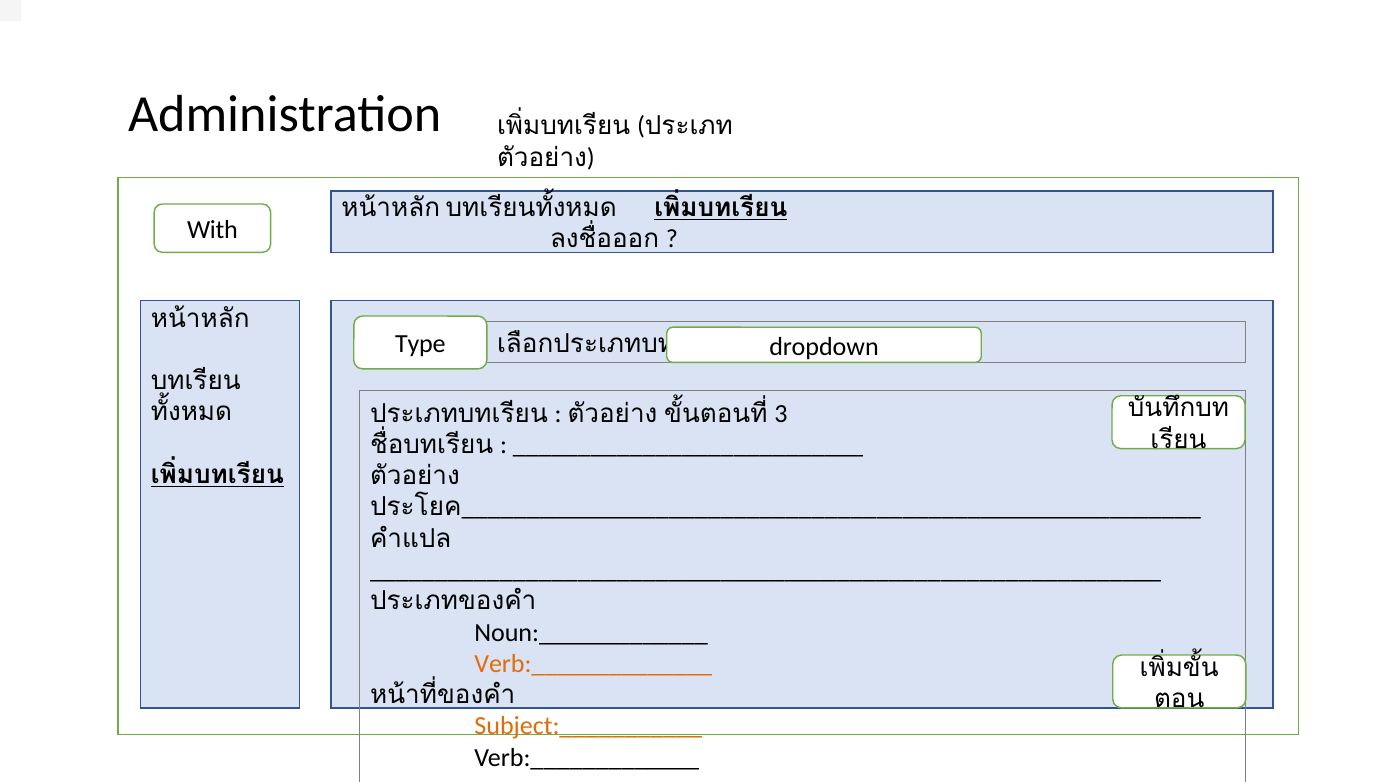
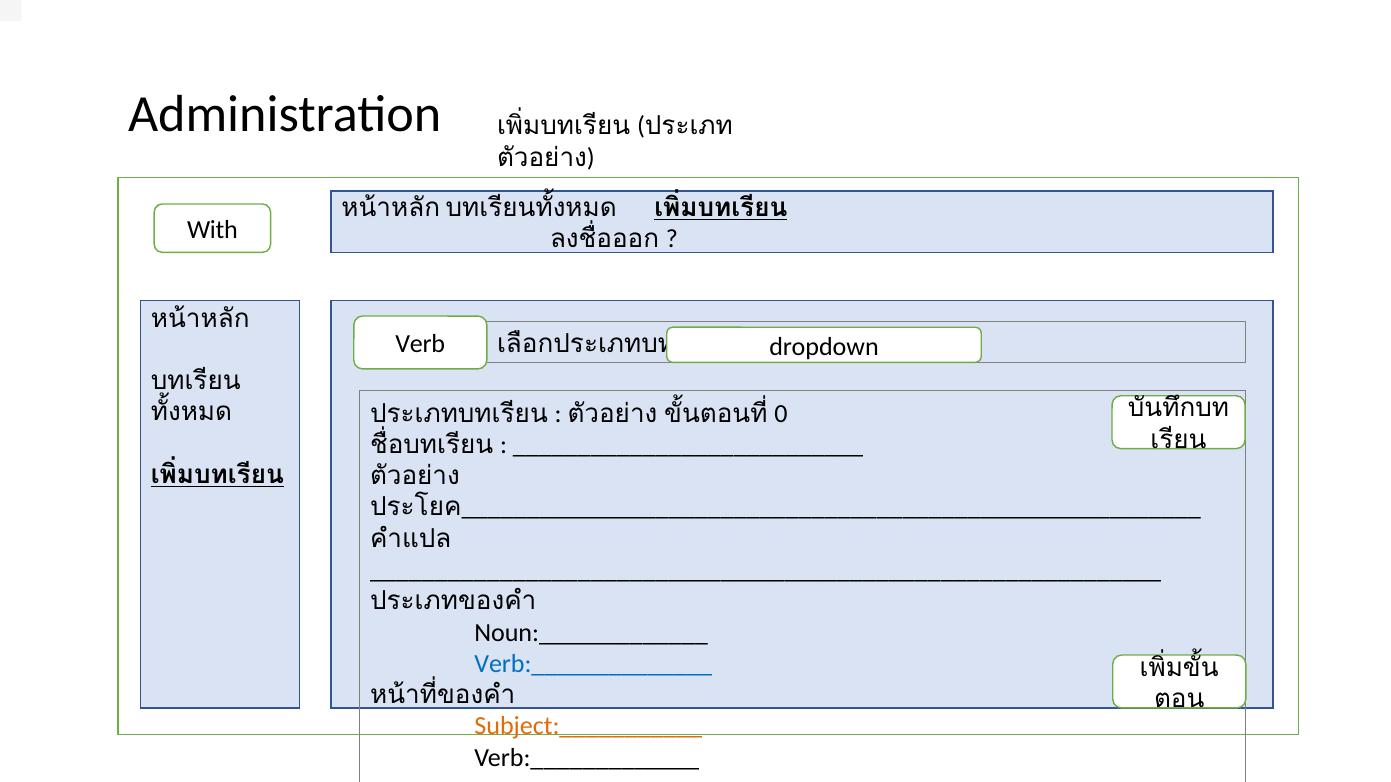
Type: Type -> Verb (420, 344)
3: 3 -> 0 (781, 414)
Verb:______________ colour: orange -> blue (593, 664)
